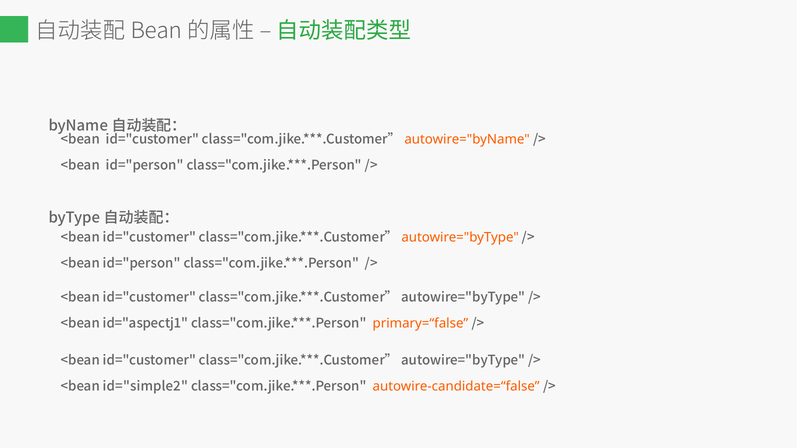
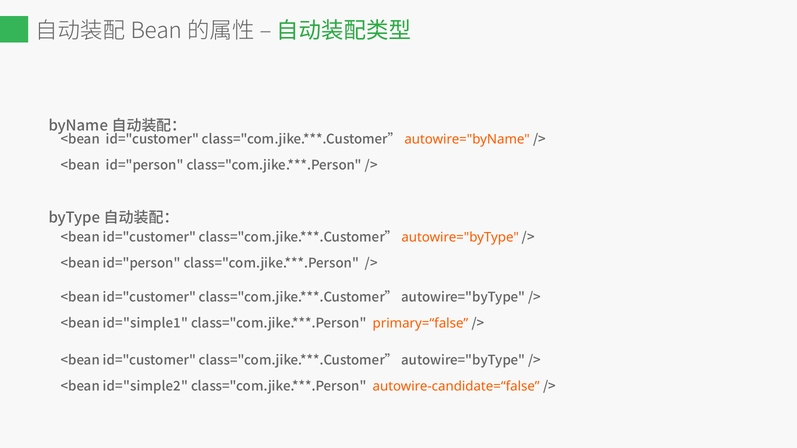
id="aspectj1: id="aspectj1 -> id="simple1 (145, 324)
